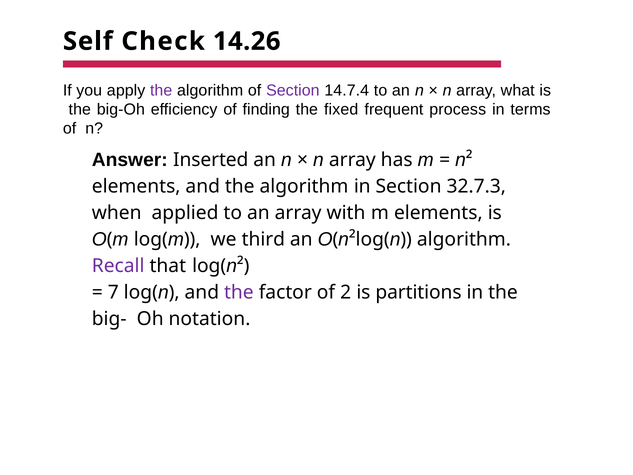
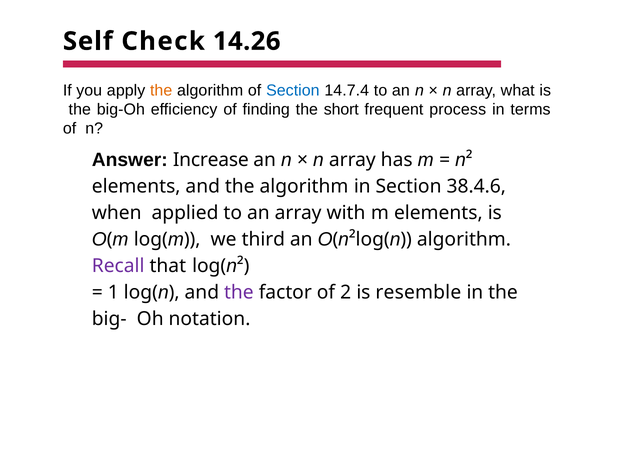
the colour: purple -> orange (161, 90)
Section colour: purple -> blue (293, 90)
fixed: fixed -> short (341, 109)
Inserted: Inserted -> Increase (211, 160)
32.7.3: 32.7.3 -> 38.4.6 (476, 186)
7: 7 -> 1 (113, 292)
partitions: partitions -> resemble (418, 292)
